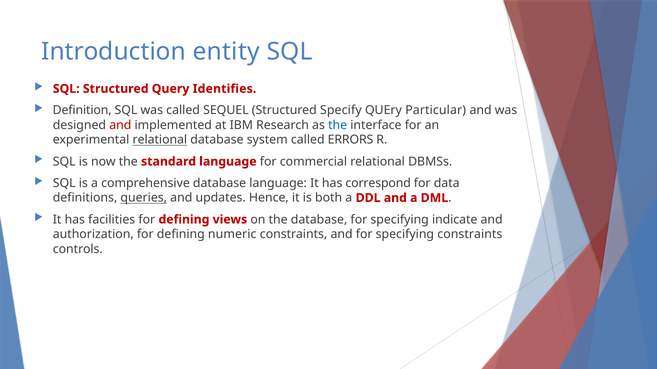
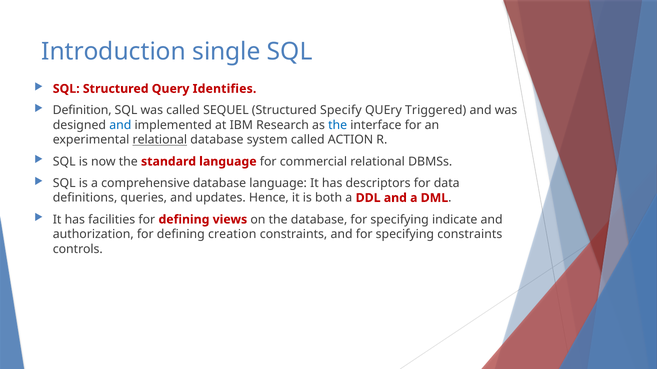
entity: entity -> single (226, 52)
Particular: Particular -> Triggered (436, 111)
and colour: red -> blue (120, 125)
ERRORS: ERRORS -> ACTION (350, 140)
correspond: correspond -> descriptors (378, 183)
queries underline: present -> none (144, 198)
numeric: numeric -> creation (232, 235)
